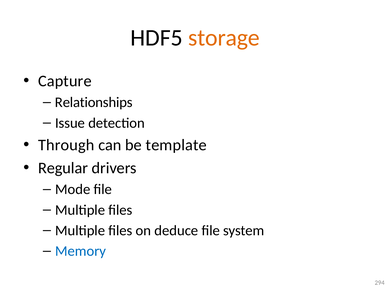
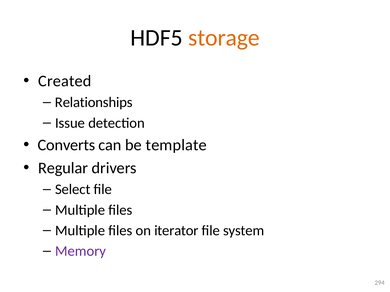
Capture: Capture -> Created (65, 81)
Through: Through -> Converts (66, 145)
Mode: Mode -> Select (73, 190)
deduce: deduce -> iterator (176, 231)
Memory colour: blue -> purple (81, 252)
